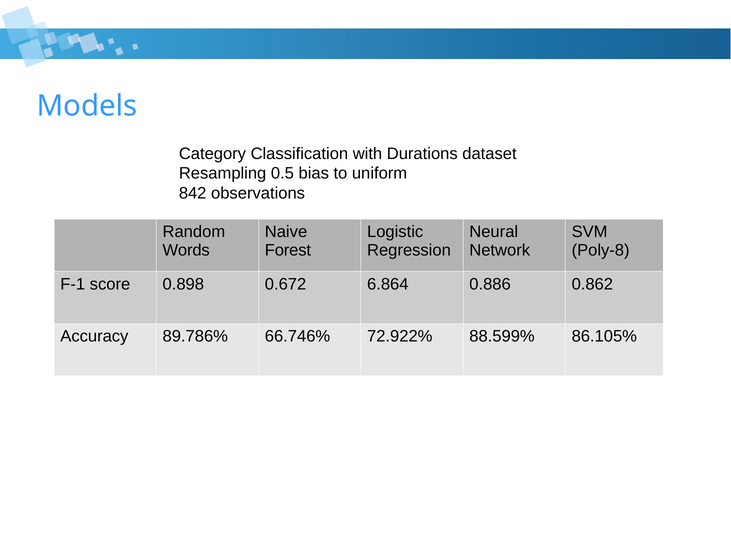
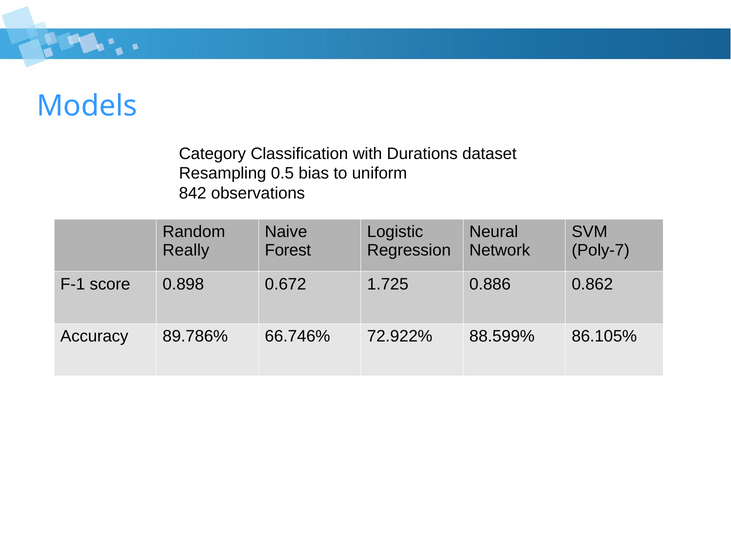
Words: Words -> Really (186, 251)
Poly-8: Poly-8 -> Poly-7 (601, 251)
6.864: 6.864 -> 1.725 (388, 284)
